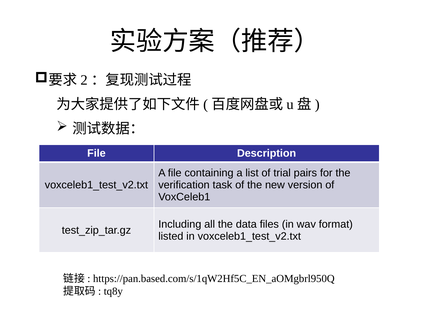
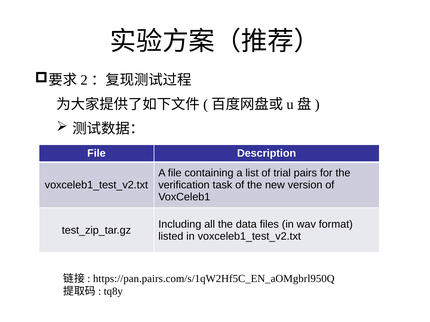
https://pan.based.com/s/1qW2Hf5C_EN_aOMgbrl950Q: https://pan.based.com/s/1qW2Hf5C_EN_aOMgbrl950Q -> https://pan.pairs.com/s/1qW2Hf5C_EN_aOMgbrl950Q (214, 279)
